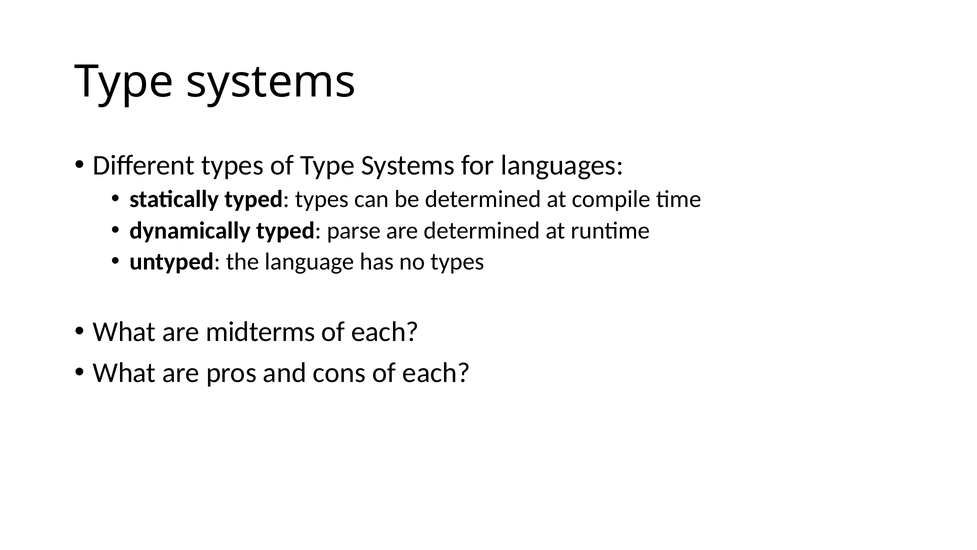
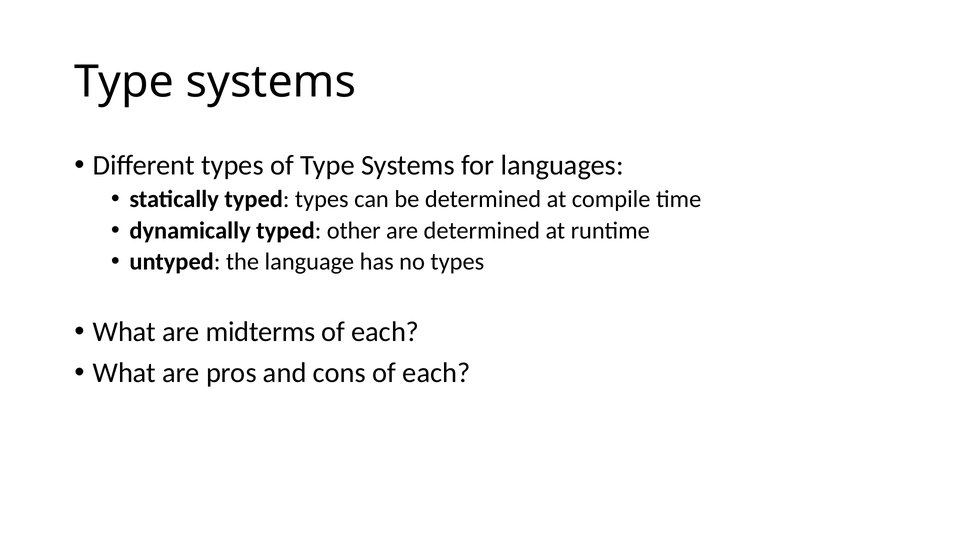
parse: parse -> other (354, 230)
